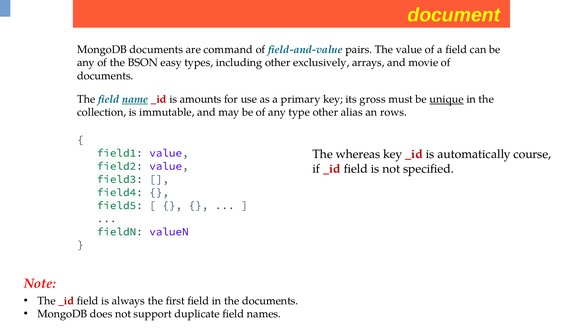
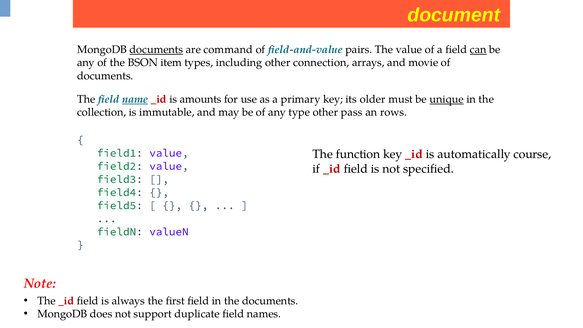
documents underline: none -> present (156, 50)
can underline: none -> present (478, 50)
easy: easy -> item (171, 63)
exclusively: exclusively -> connection (321, 63)
gross: gross -> older (373, 99)
alias: alias -> pass (352, 112)
whereas: whereas -> function (358, 154)
